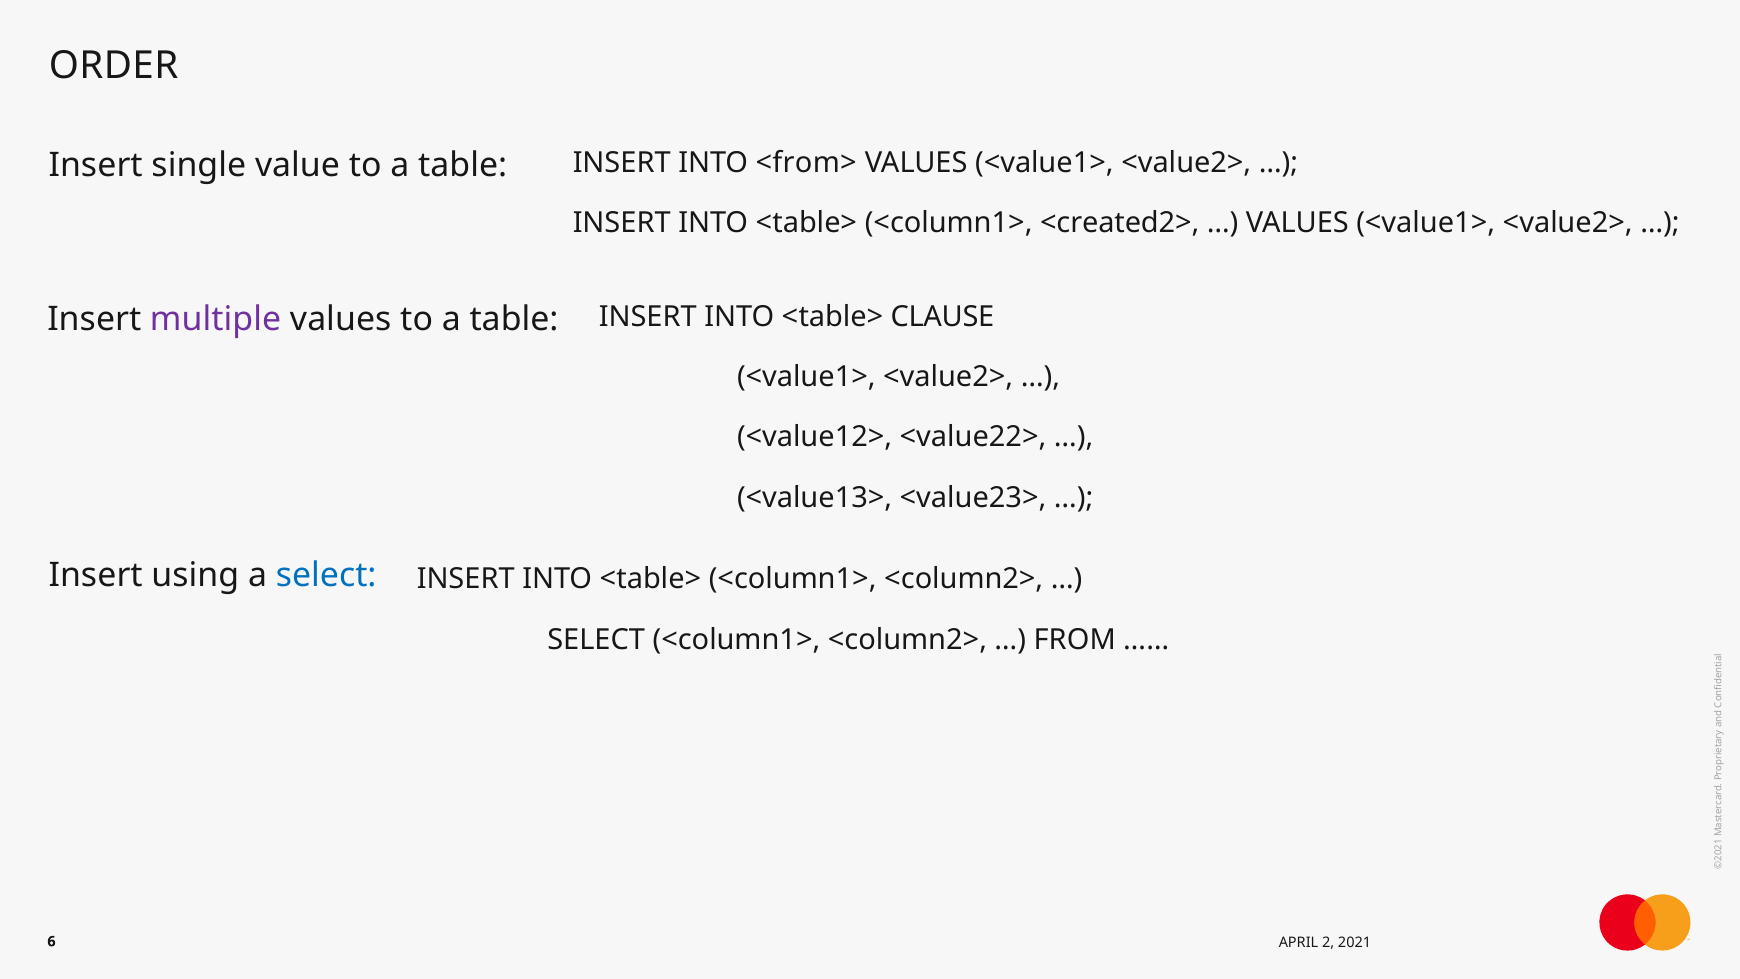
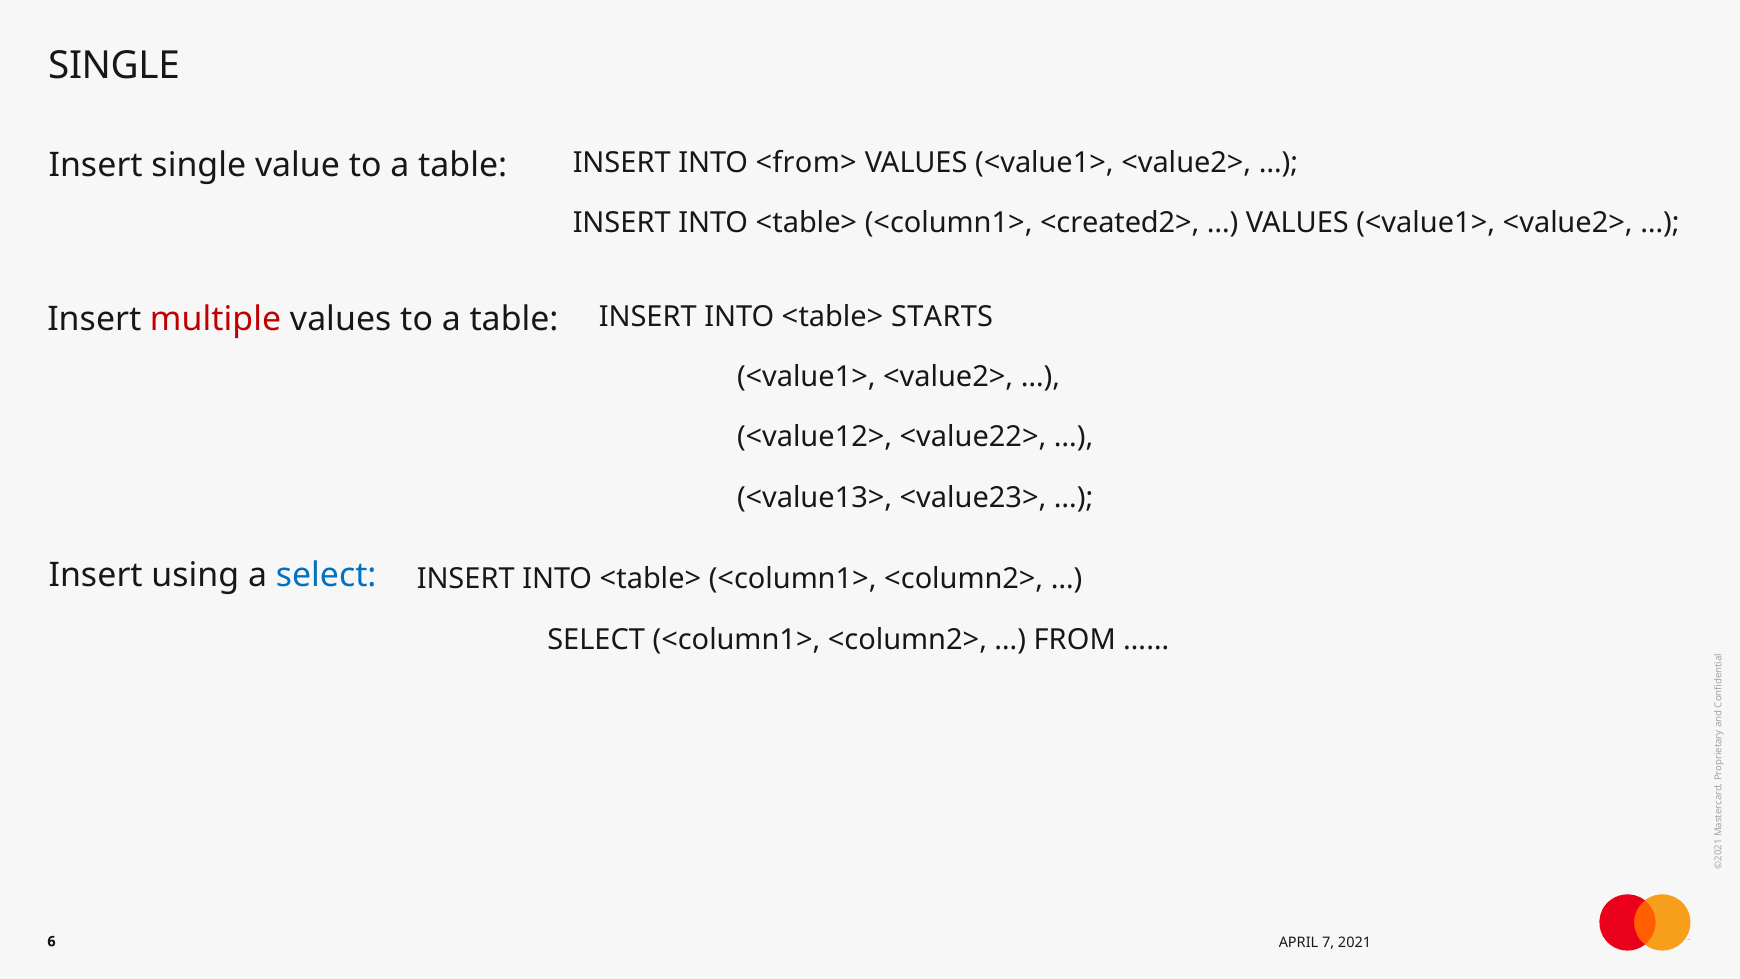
ORDER: ORDER -> SINGLE (114, 66)
CLAUSE: CLAUSE -> STARTS (942, 317)
multiple colour: purple -> red (216, 319)
APRIL 2: 2 -> 7 (1328, 942)
